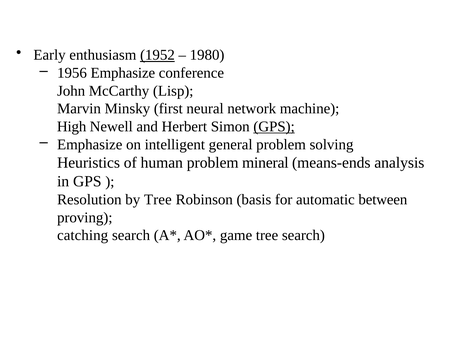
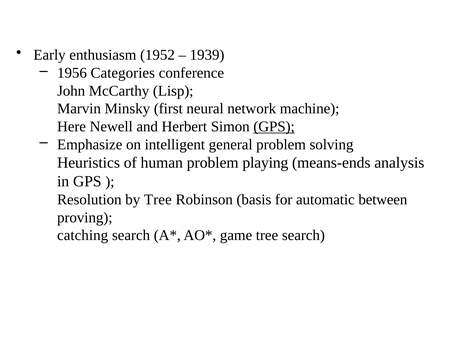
1952 underline: present -> none (157, 55)
1980: 1980 -> 1939 (207, 55)
1956 Emphasize: Emphasize -> Categories (123, 73)
High: High -> Here (72, 126)
mineral: mineral -> playing (265, 163)
